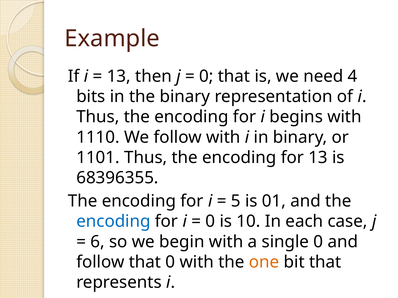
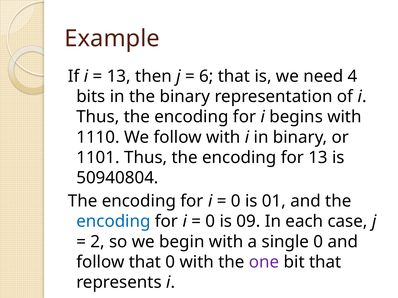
0: 0 -> 6 (206, 76)
68396355: 68396355 -> 50940804 (117, 178)
5: 5 -> 0 (236, 201)
10: 10 -> 09 (248, 222)
6: 6 -> 2 (98, 242)
one colour: orange -> purple (264, 262)
